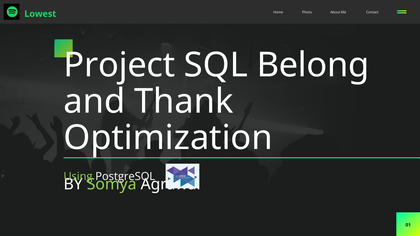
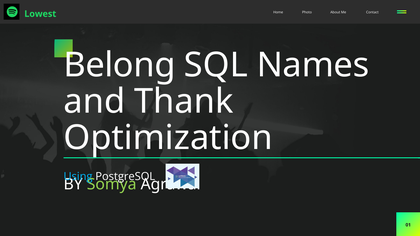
Project: Project -> Belong (119, 65)
Belong: Belong -> Names (313, 65)
Using colour: light green -> light blue (78, 177)
